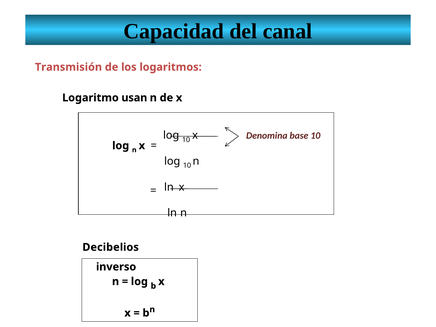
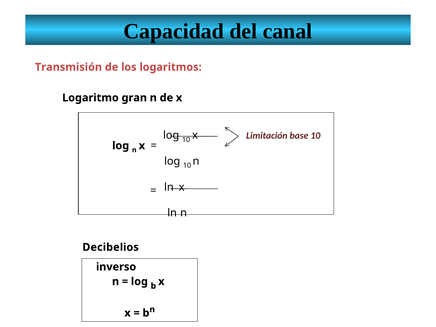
usan: usan -> gran (134, 98)
Denomina: Denomina -> Limitación (267, 136)
